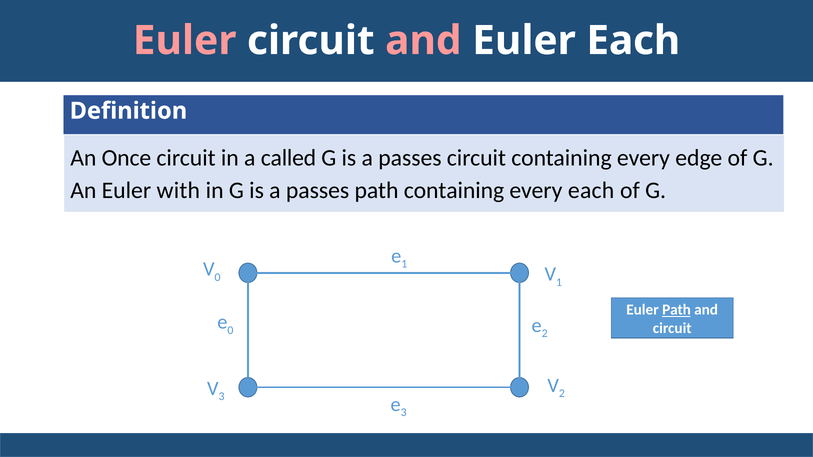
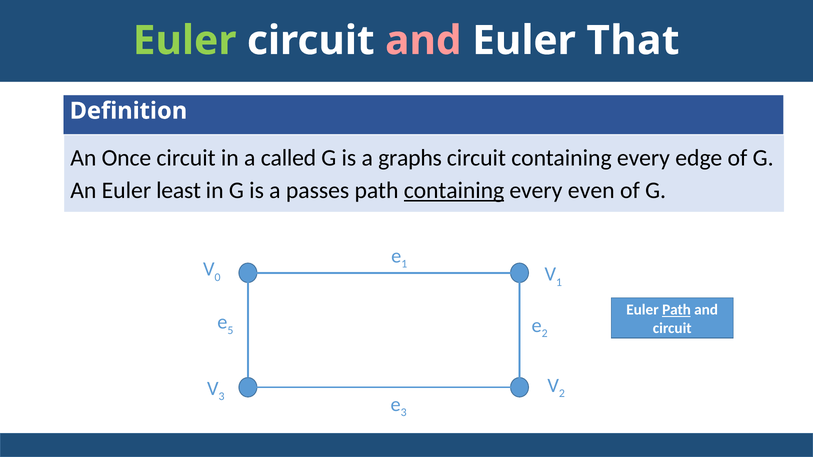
Euler colour: pink -> light green (185, 41)
Euler Each: Each -> That (633, 41)
passes: passes -> graphs (410, 158)
with: with -> least (179, 191)
containing underline: none -> present (454, 191)
every each: each -> even (591, 191)
0: 0 -> 5 (230, 330)
